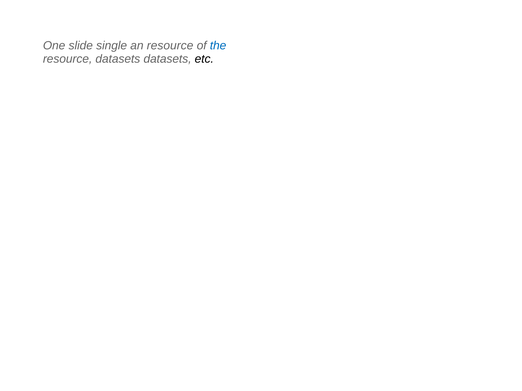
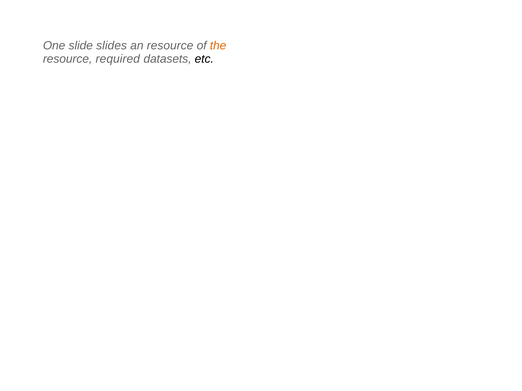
single: single -> slides (112, 46)
the colour: blue -> orange (218, 46)
resource datasets: datasets -> required (118, 59)
